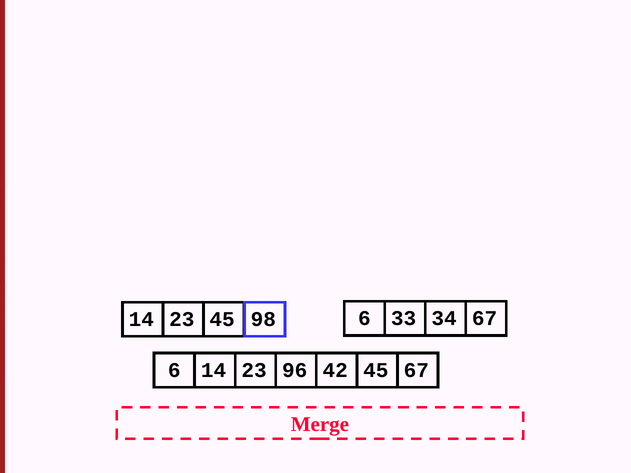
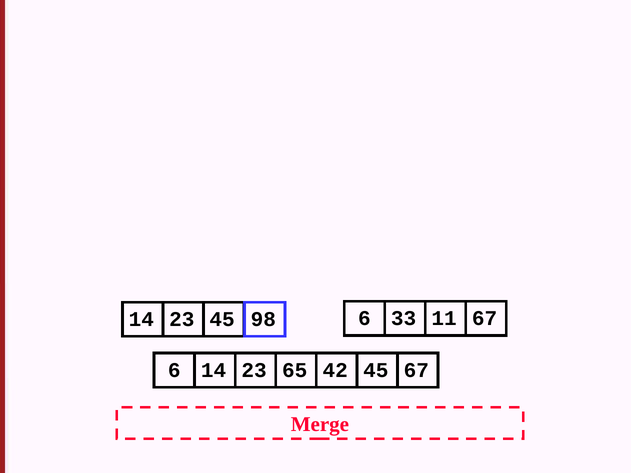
34: 34 -> 11 (444, 319)
96: 96 -> 65 (295, 370)
